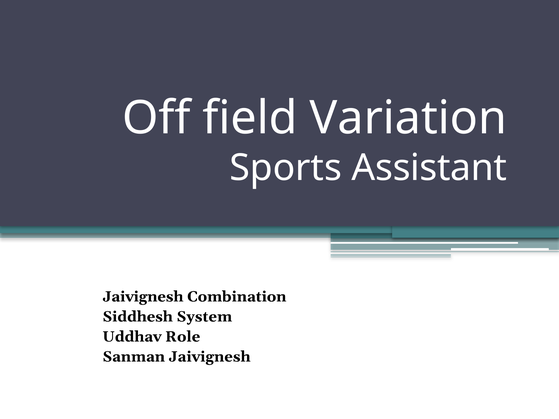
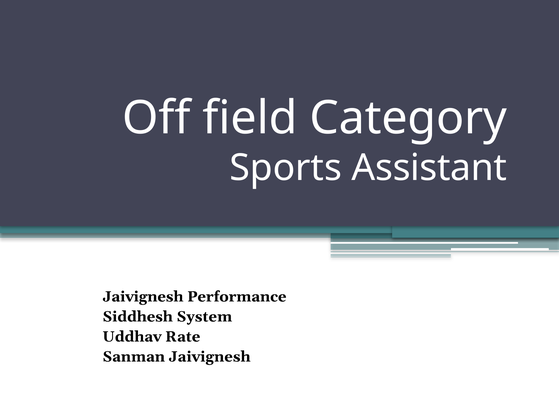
Variation: Variation -> Category (408, 118)
Combination: Combination -> Performance (237, 297)
Role: Role -> Rate (183, 337)
